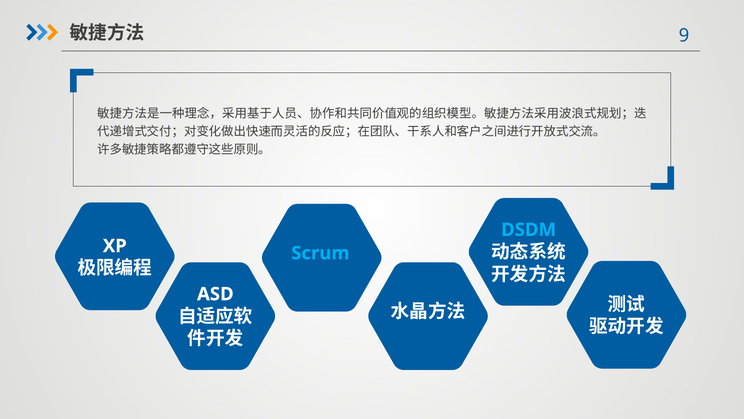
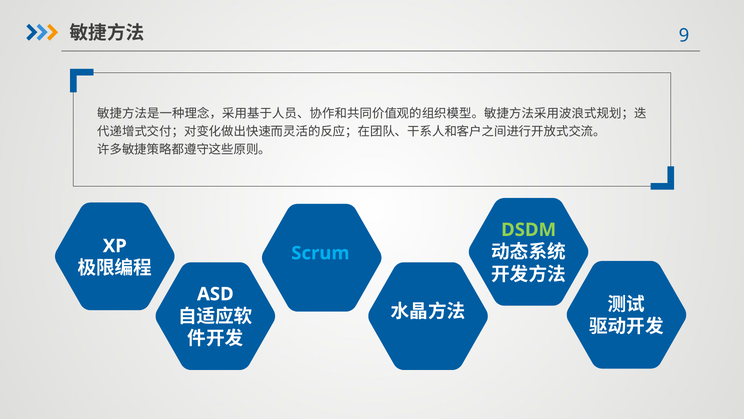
DSDM colour: light blue -> light green (529, 230)
